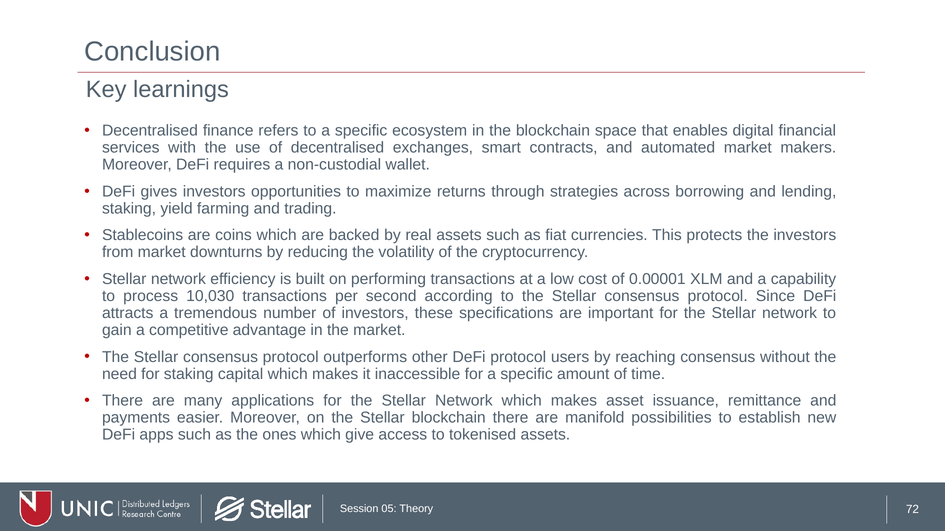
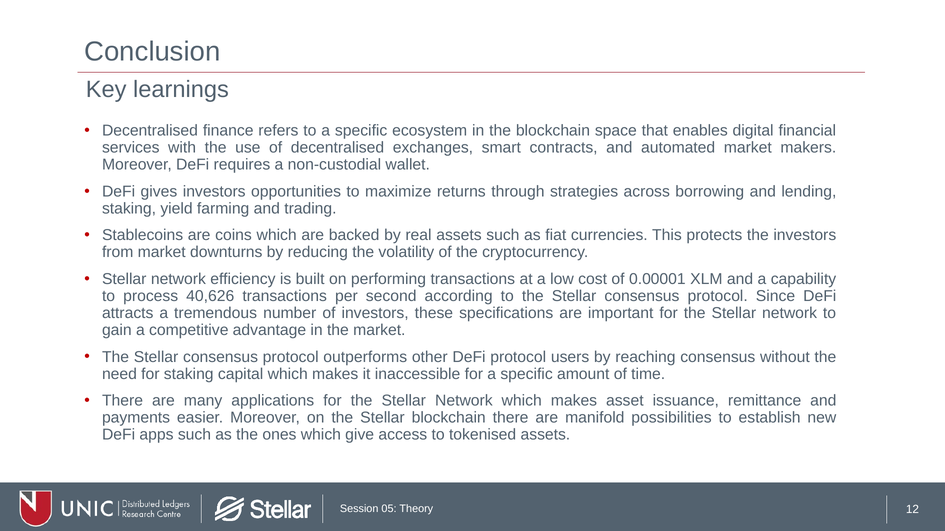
10,030: 10,030 -> 40,626 (210, 296)
72: 72 -> 12 (912, 510)
